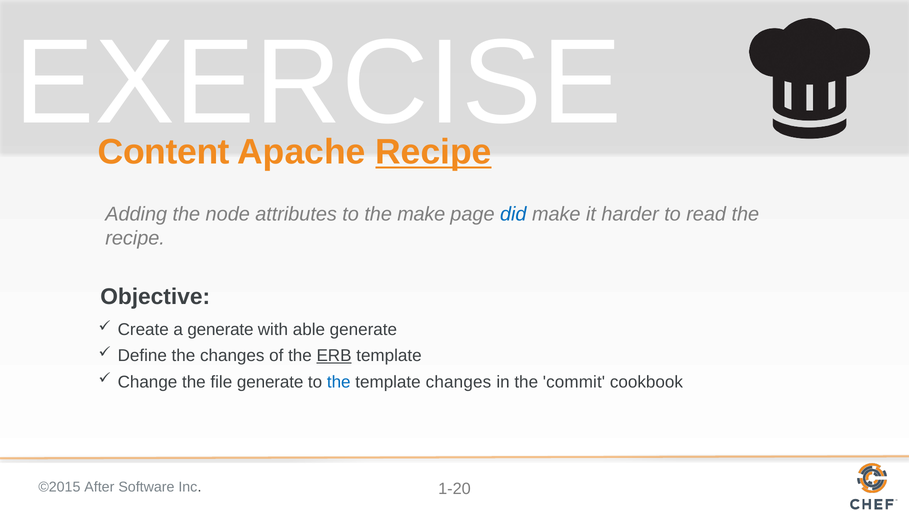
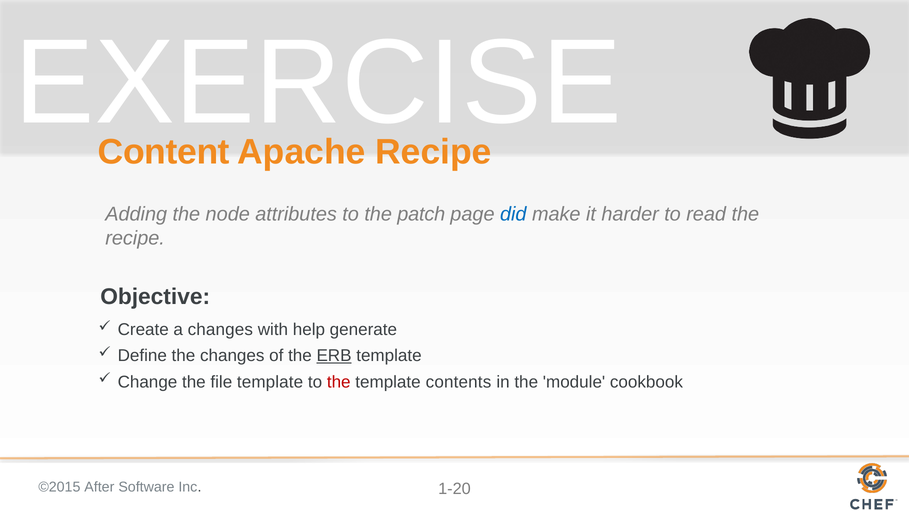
Recipe underline: present -> none (434, 152)
the make: make -> patch (421, 215)
a generate: generate -> changes (220, 330)
able: able -> help (309, 330)
file generate: generate -> template (270, 382)
the colour: blue -> red (339, 382)
template changes: changes -> contents (458, 382)
commit: commit -> module (574, 382)
